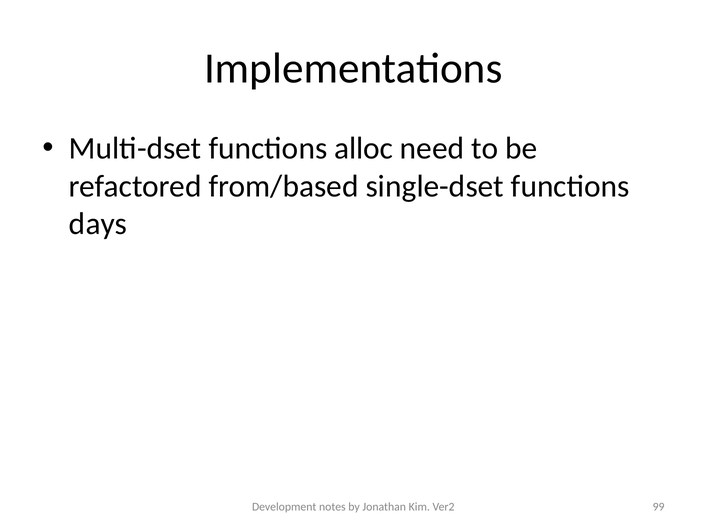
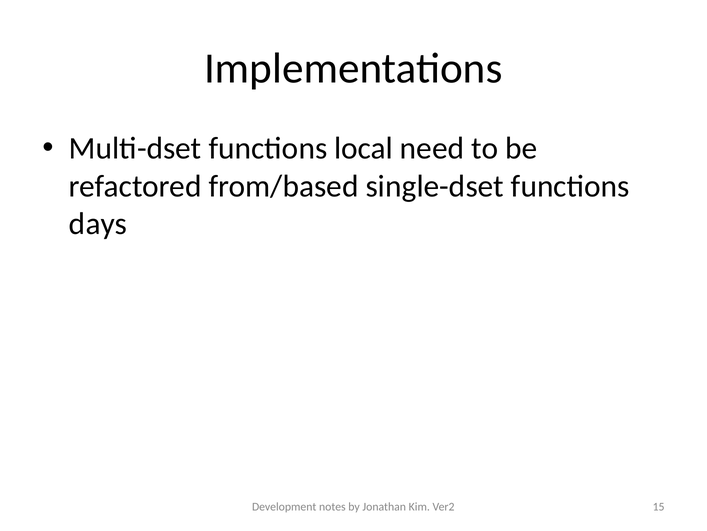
alloc: alloc -> local (364, 148)
99: 99 -> 15 (659, 506)
